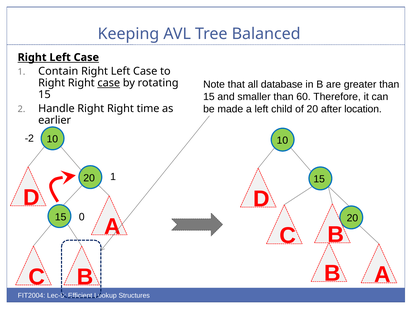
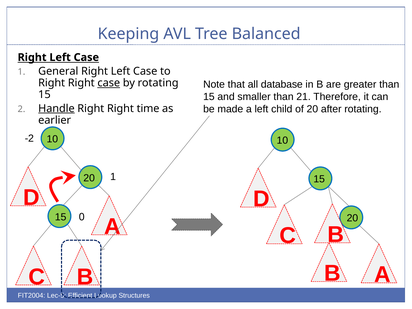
Contain: Contain -> General (58, 71)
60: 60 -> 21 (304, 97)
after location: location -> rotating (363, 109)
Handle underline: none -> present (56, 108)
